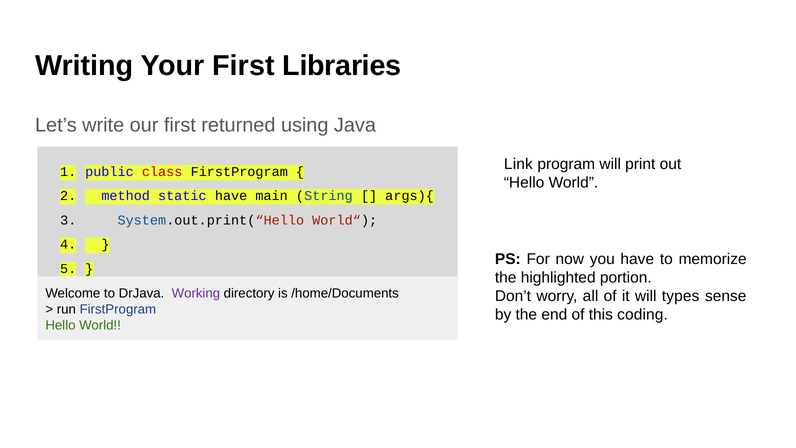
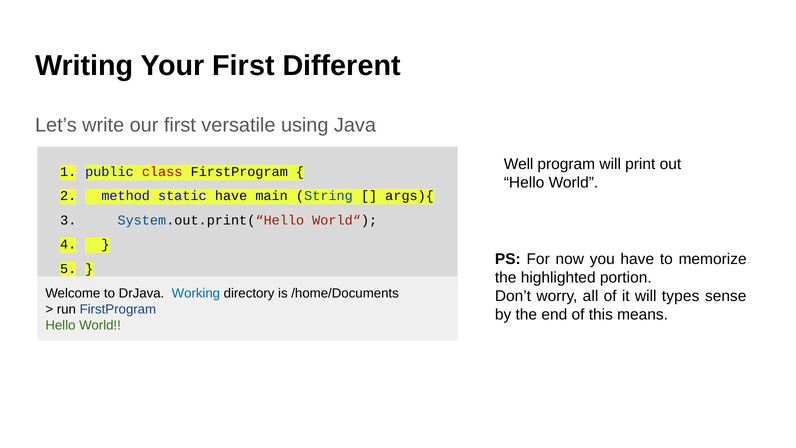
Libraries: Libraries -> Different (342, 66)
returned: returned -> versatile (238, 125)
Link: Link -> Well (519, 164)
Working colour: purple -> blue (196, 293)
coding: coding -> means (643, 315)
